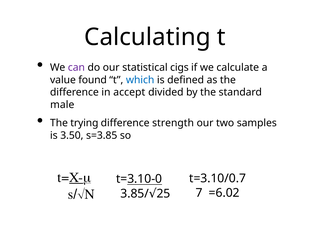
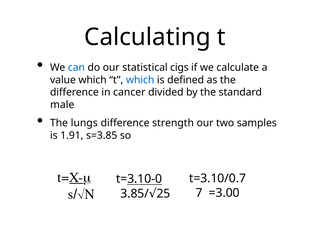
can colour: purple -> blue (76, 67)
value found: found -> which (93, 80)
accept: accept -> cancer (129, 92)
trying: trying -> lungs (84, 123)
3.50: 3.50 -> 1.91 (72, 135)
=6.02: =6.02 -> =3.00 (224, 193)
